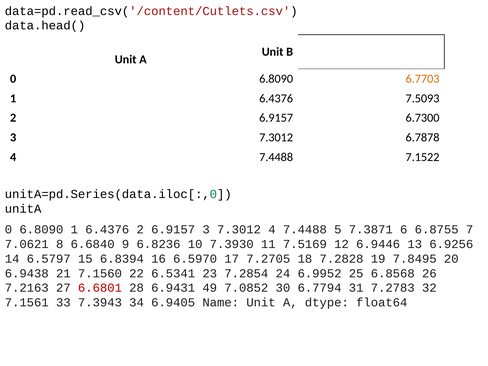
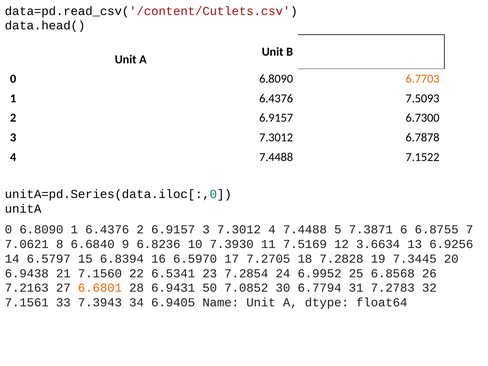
6.9446: 6.9446 -> 3.6634 (378, 244)
7.8495: 7.8495 -> 7.3445 (415, 259)
6.6801 colour: red -> orange (100, 288)
49: 49 -> 50 (210, 288)
